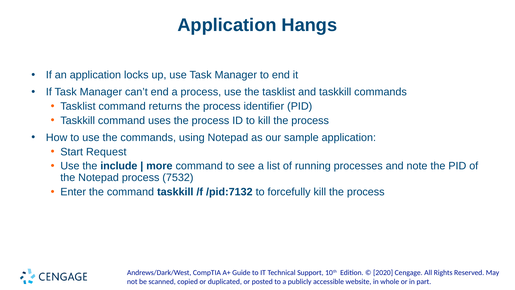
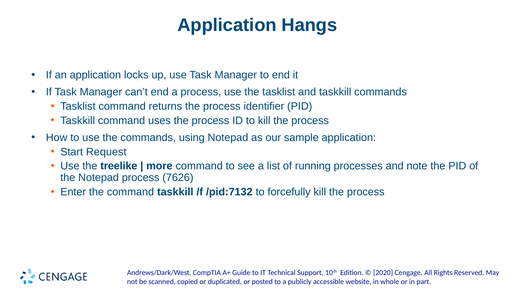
include: include -> treelike (119, 166)
7532: 7532 -> 7626 (178, 177)
